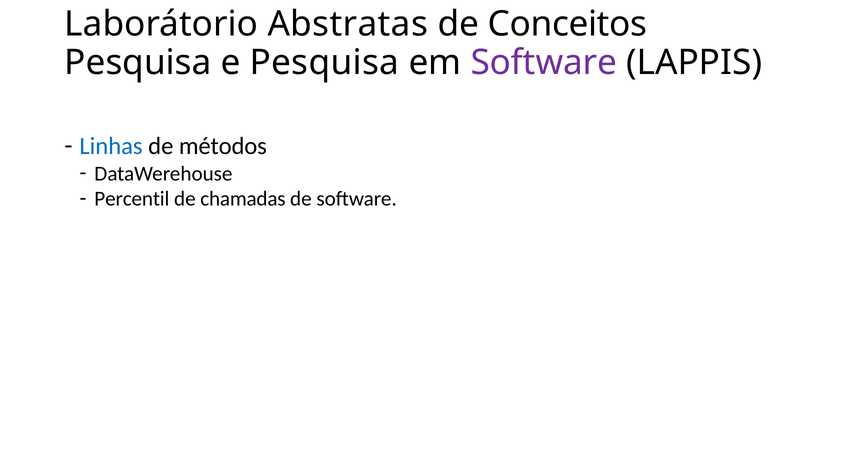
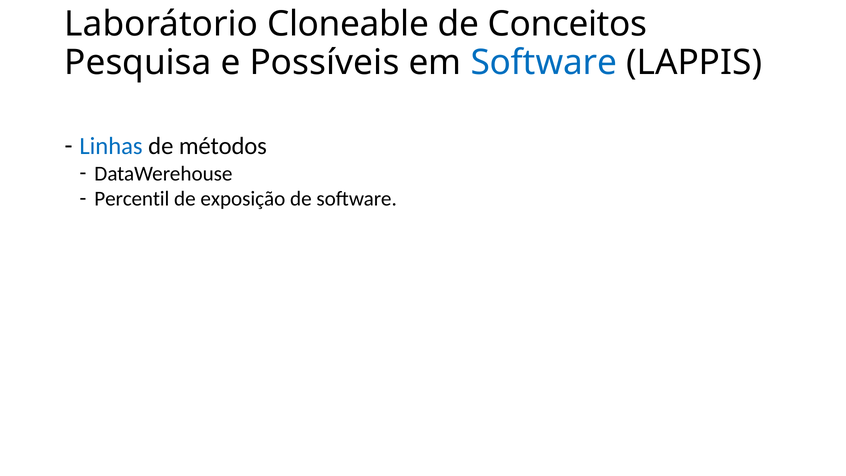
Abstratas: Abstratas -> Cloneable (348, 24)
e Pesquisa: Pesquisa -> Possíveis (325, 62)
Software colour: purple -> blue (544, 62)
chamadas: chamadas -> exposição (243, 199)
